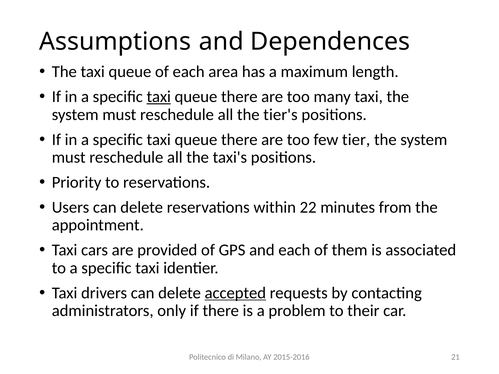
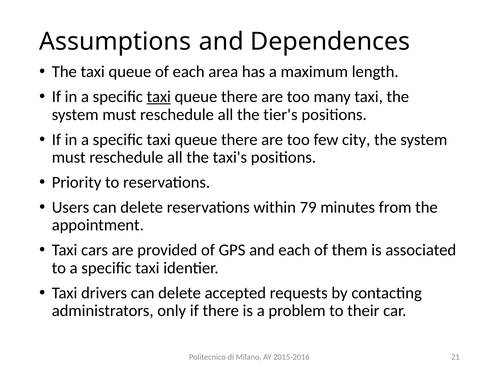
tier: tier -> city (356, 140)
22: 22 -> 79 (308, 207)
accepted underline: present -> none (235, 293)
